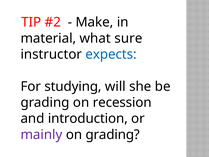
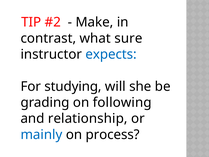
material: material -> contrast (48, 38)
recession: recession -> following (122, 102)
introduction: introduction -> relationship (88, 118)
mainly colour: purple -> blue (41, 134)
on grading: grading -> process (113, 134)
